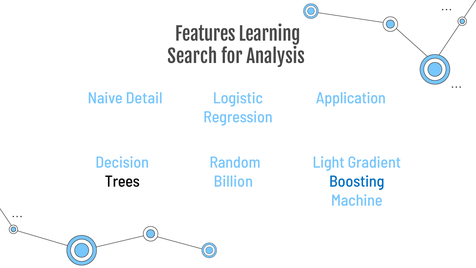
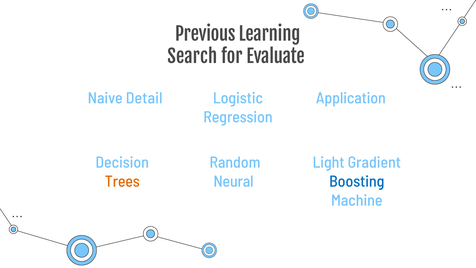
Features: Features -> Previous (205, 35)
Analysis: Analysis -> Evaluate (276, 57)
Trees colour: black -> orange (122, 181)
Billion: Billion -> Neural (233, 181)
